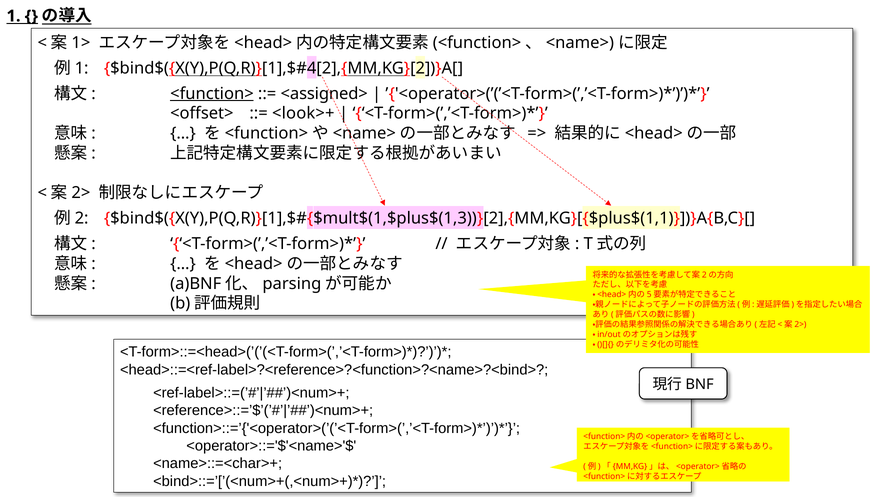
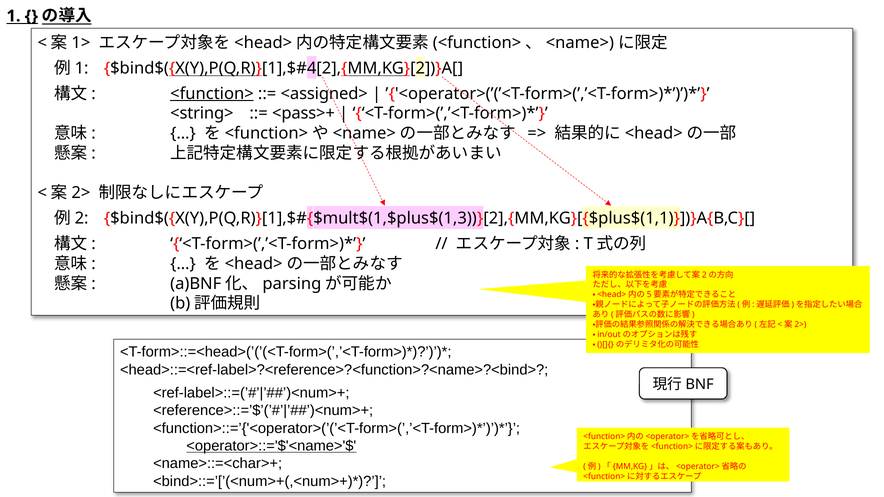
<offset>: <offset> -> <string> (202, 114)
<look>+: <look>+ -> <pass>+ (303, 114)
<operator>::='$'<name>'$ underline: none -> present (271, 446)
